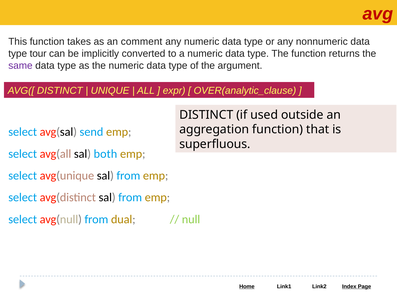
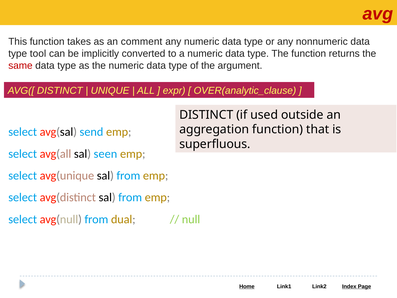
tour: tour -> tool (38, 54)
same colour: purple -> red (20, 65)
both: both -> seen (105, 154)
